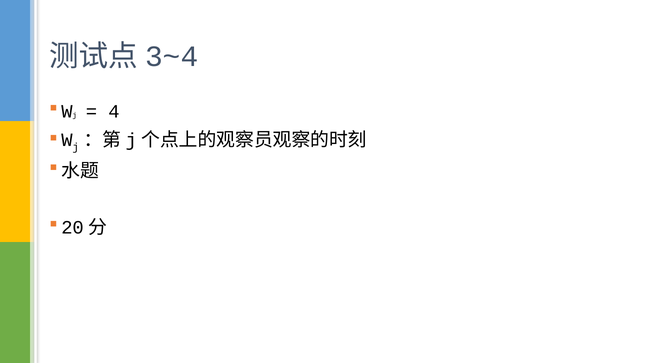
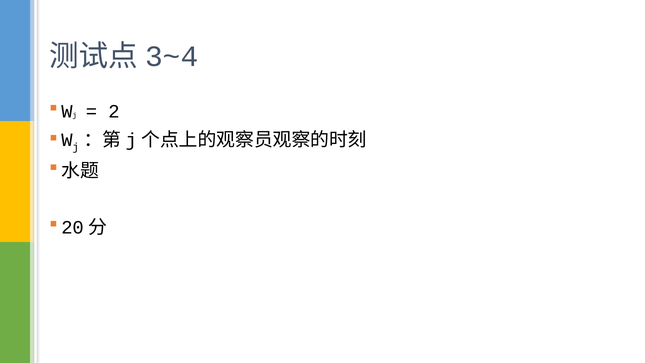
4: 4 -> 2 (114, 112)
